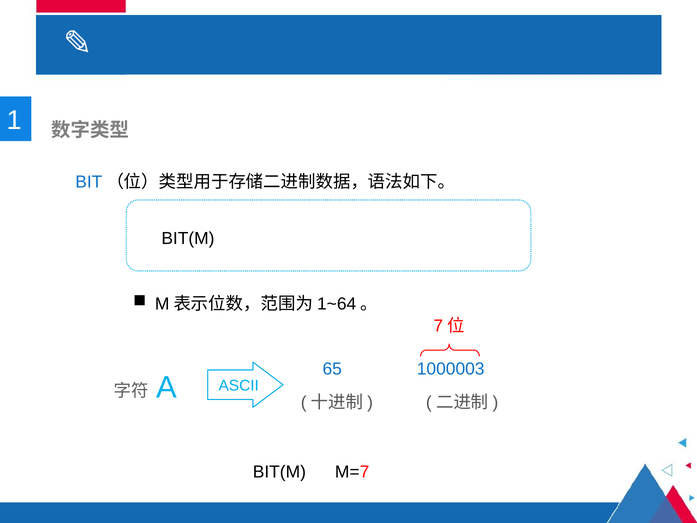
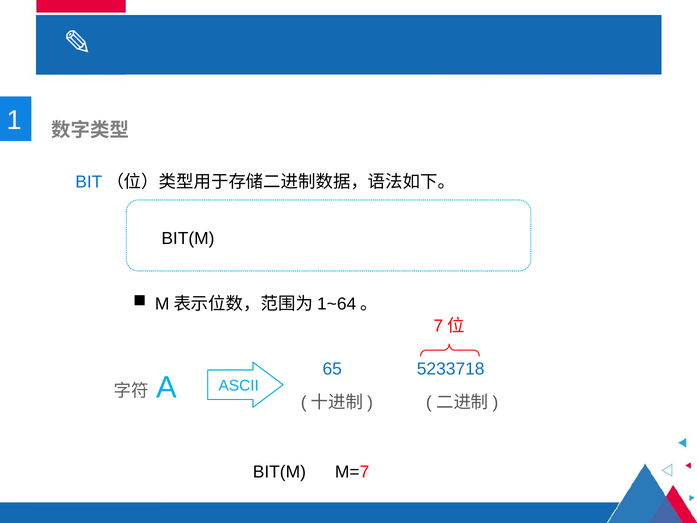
1000003: 1000003 -> 5233718 (451, 369)
